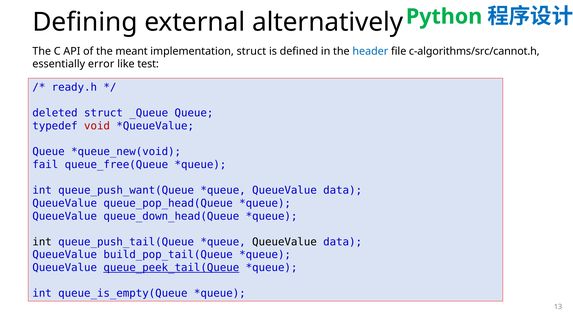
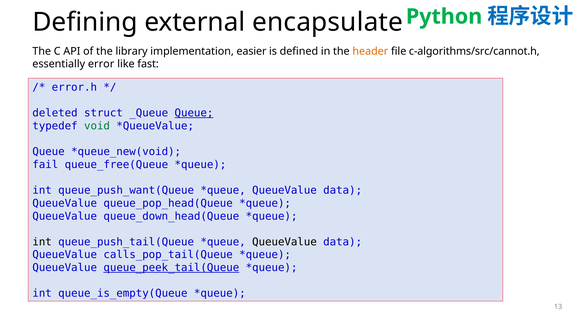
alternatively: alternatively -> encapsulate (328, 22)
meant: meant -> library (132, 51)
implementation struct: struct -> easier (251, 51)
header colour: blue -> orange (370, 51)
test: test -> fast (148, 64)
ready.h: ready.h -> error.h (74, 87)
Queue underline: none -> present (194, 113)
void colour: red -> green (97, 126)
build_pop_tail(Queue: build_pop_tail(Queue -> calls_pop_tail(Queue (168, 255)
